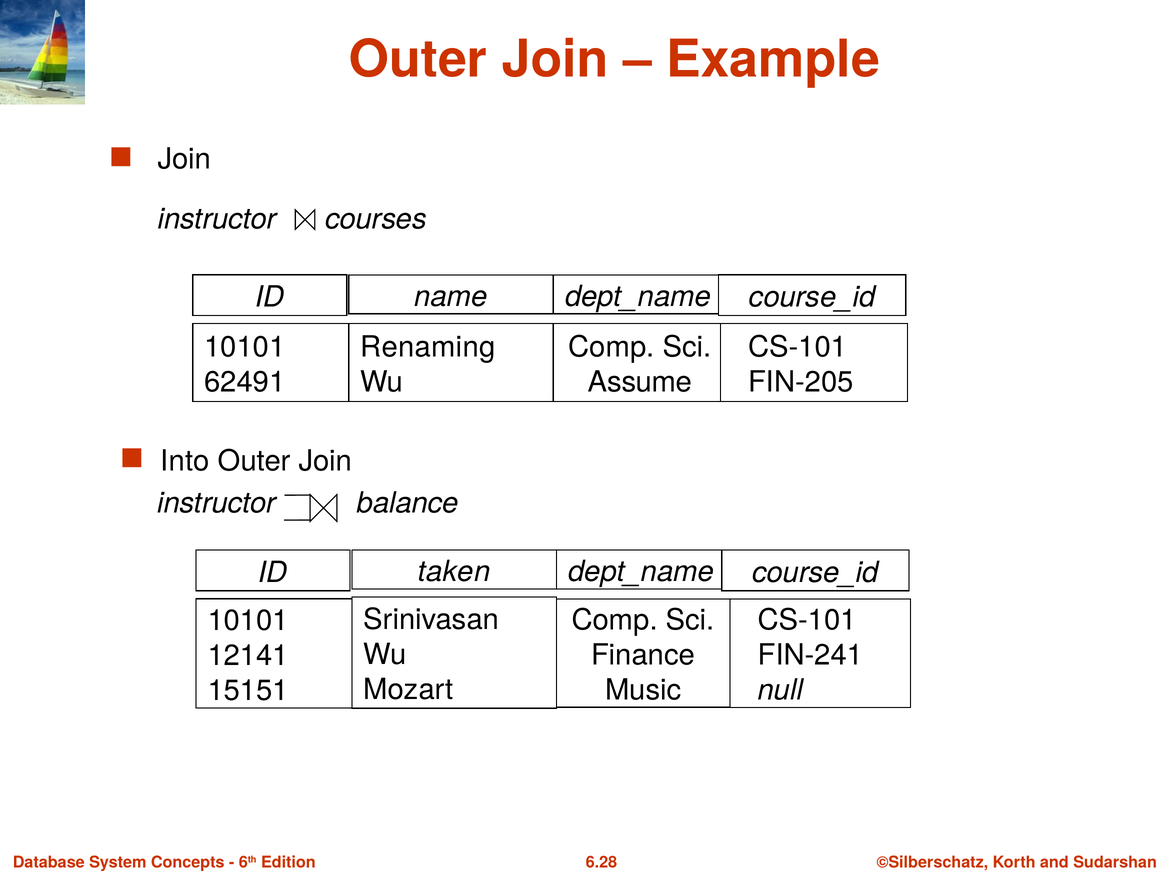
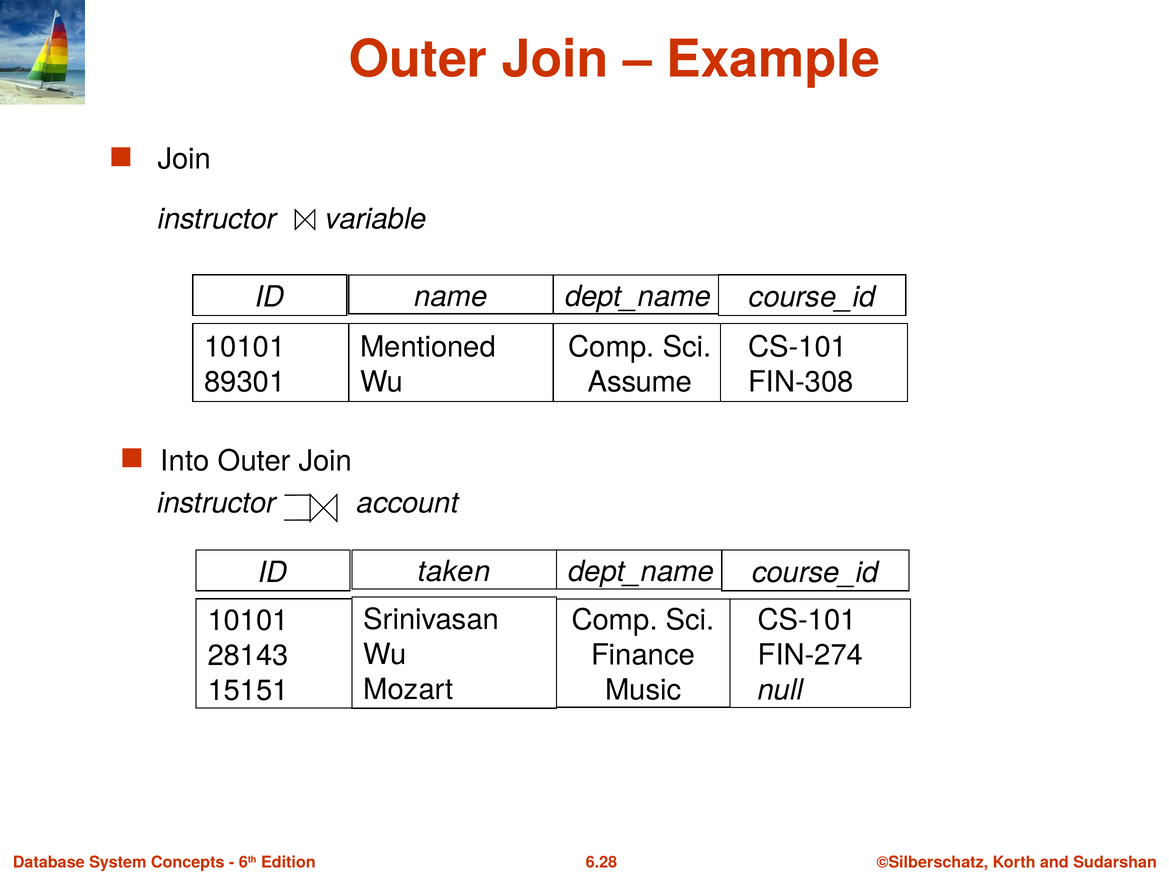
courses: courses -> variable (376, 219)
Renaming: Renaming -> Mentioned (428, 347)
62491: 62491 -> 89301 (245, 382)
FIN-205: FIN-205 -> FIN-308 (801, 382)
balance: balance -> account (408, 503)
FIN-241: FIN-241 -> FIN-274 (810, 655)
12141: 12141 -> 28143 (248, 655)
